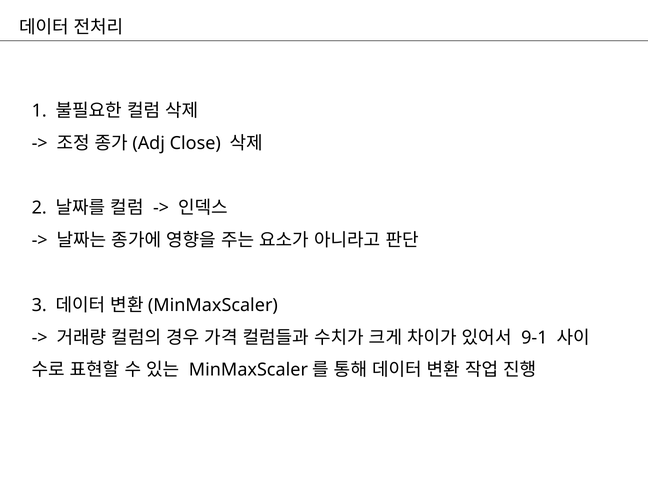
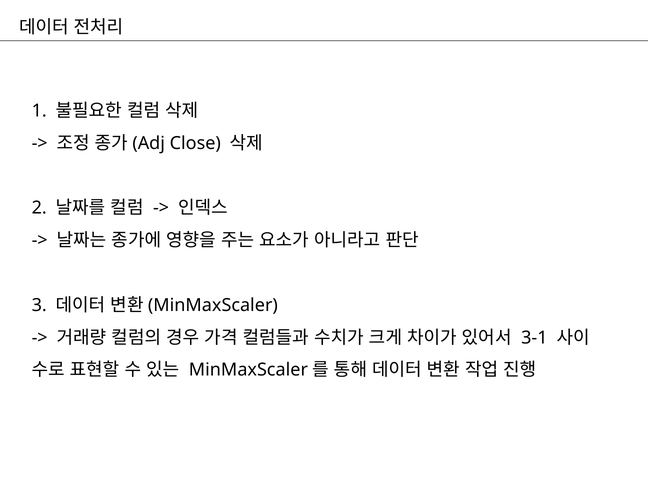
9-1: 9-1 -> 3-1 (534, 338)
